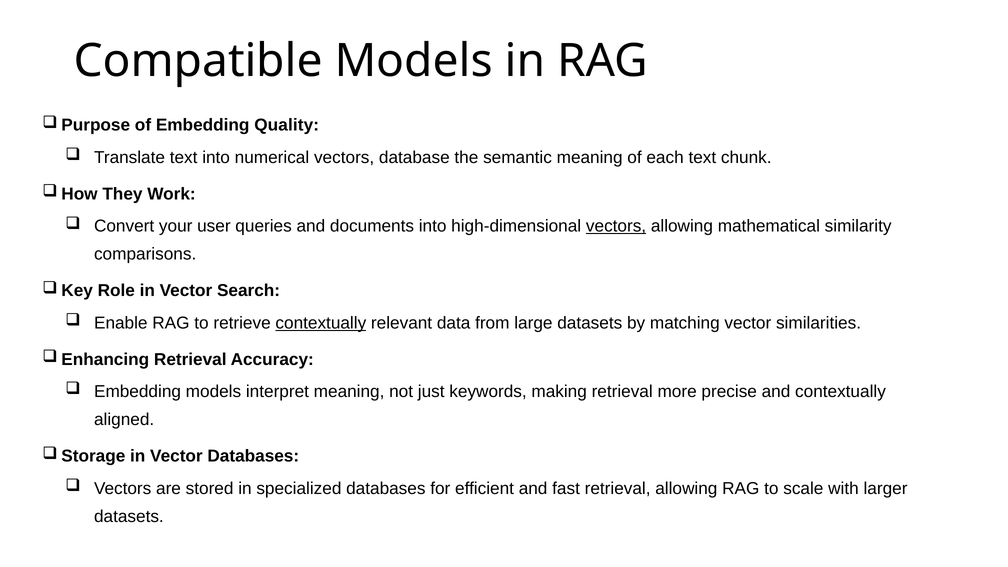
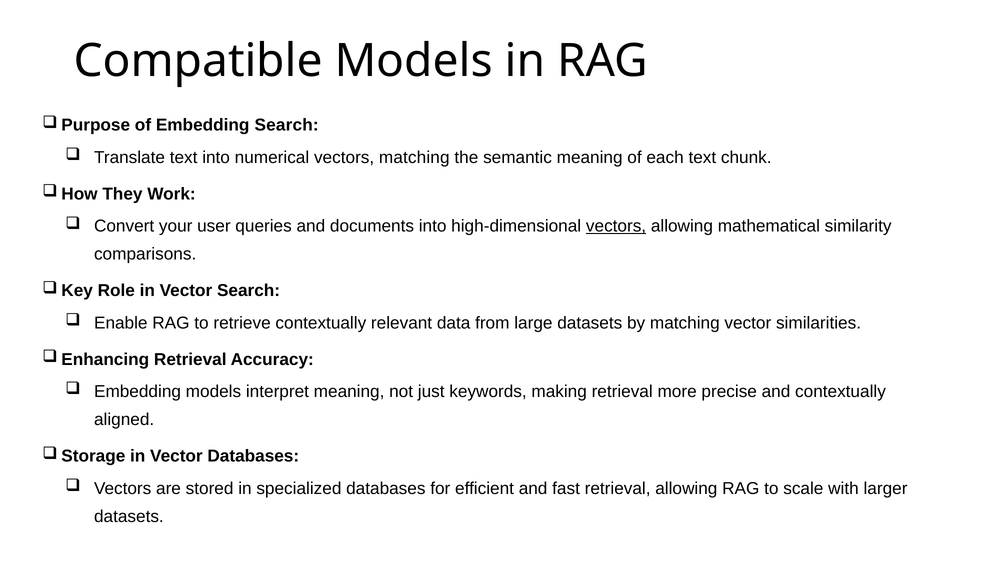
Embedding Quality: Quality -> Search (287, 125)
vectors database: database -> matching (414, 157)
contextually underline: present -> none (321, 323)
